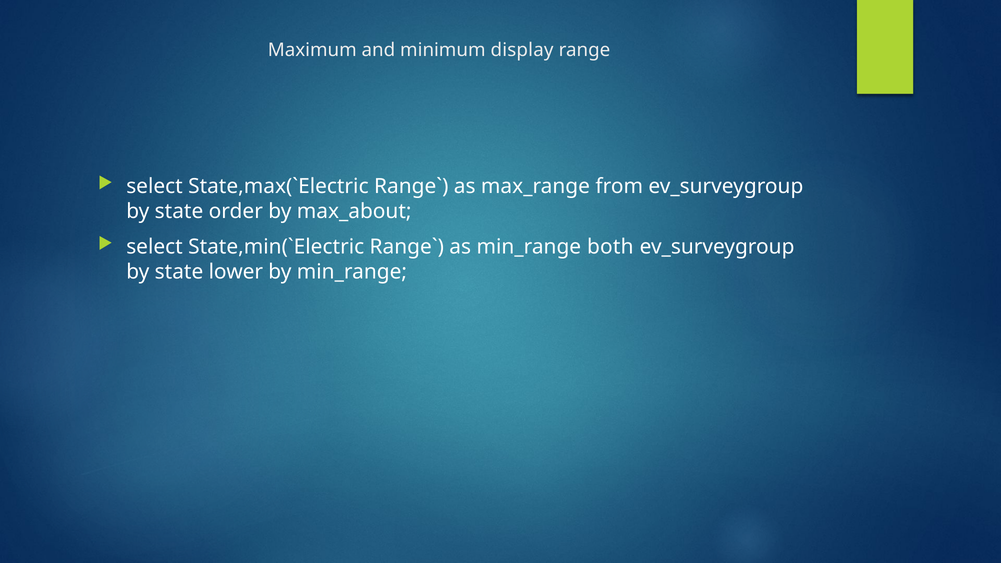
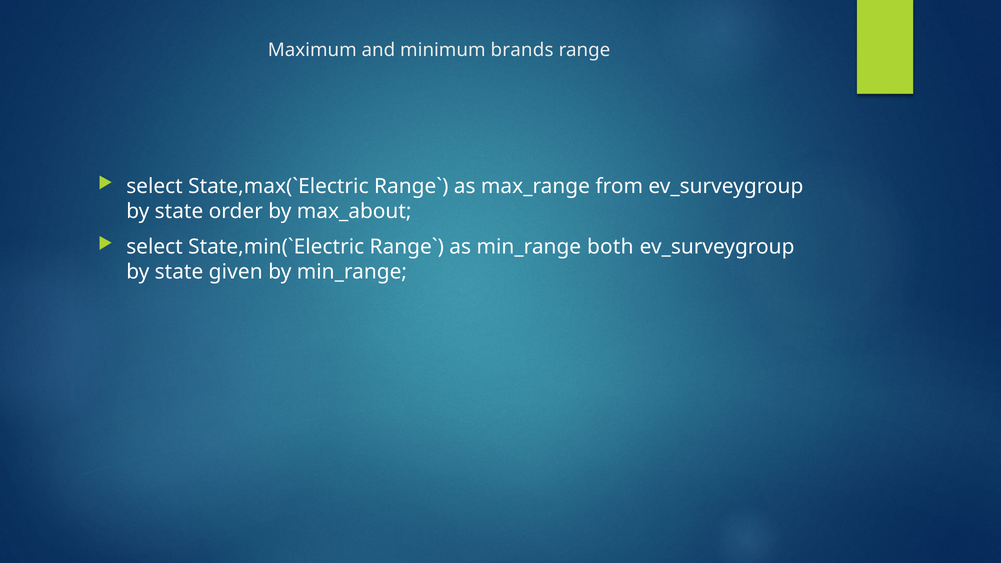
display: display -> brands (522, 50)
lower: lower -> given (236, 272)
